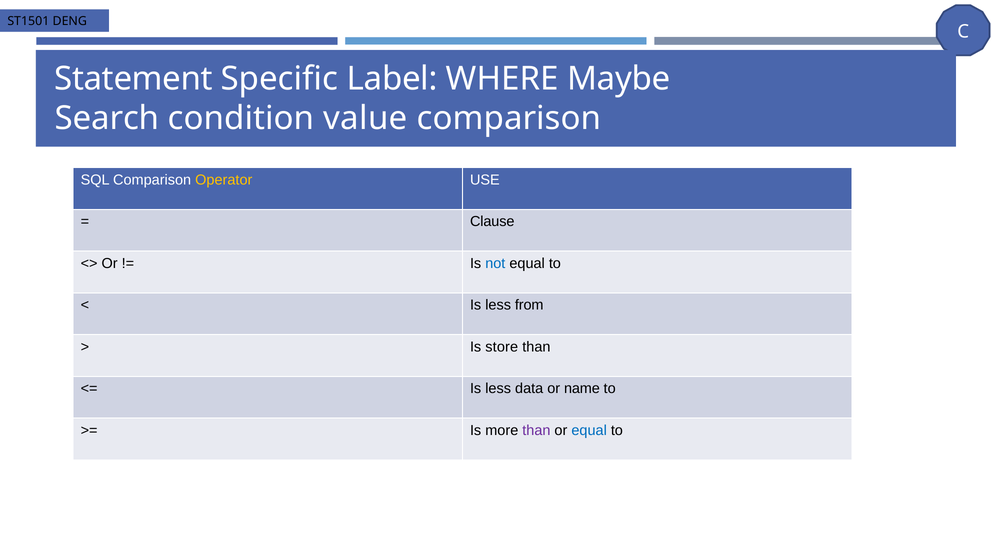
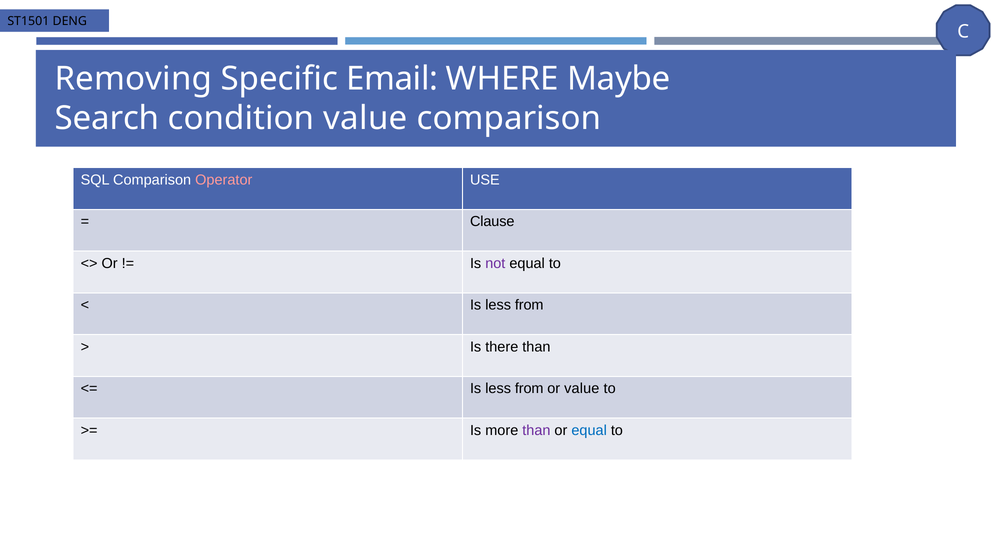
Statement: Statement -> Removing (133, 79)
Label: Label -> Email (392, 79)
Operator colour: yellow -> pink (224, 180)
not colour: blue -> purple (495, 263)
store: store -> there (502, 347)
data: data -> from (529, 388)
or name: name -> value (582, 388)
